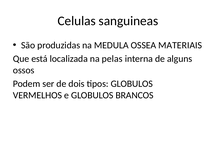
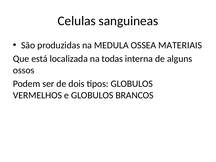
pelas: pelas -> todas (112, 59)
